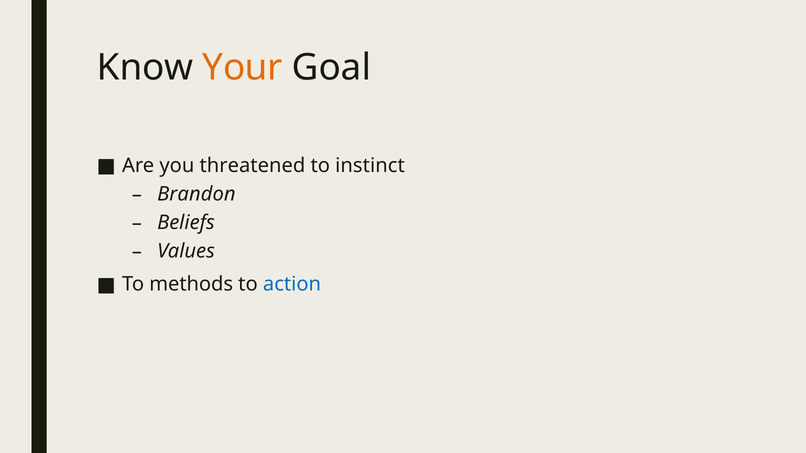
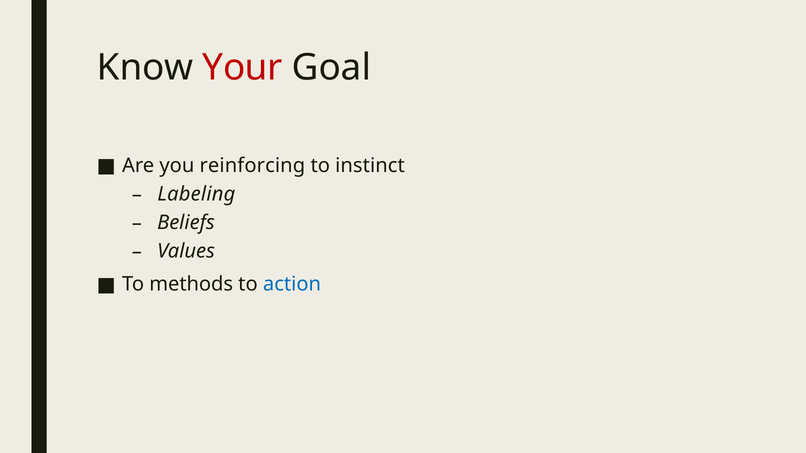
Your colour: orange -> red (243, 68)
threatened: threatened -> reinforcing (252, 166)
Brandon: Brandon -> Labeling (196, 194)
